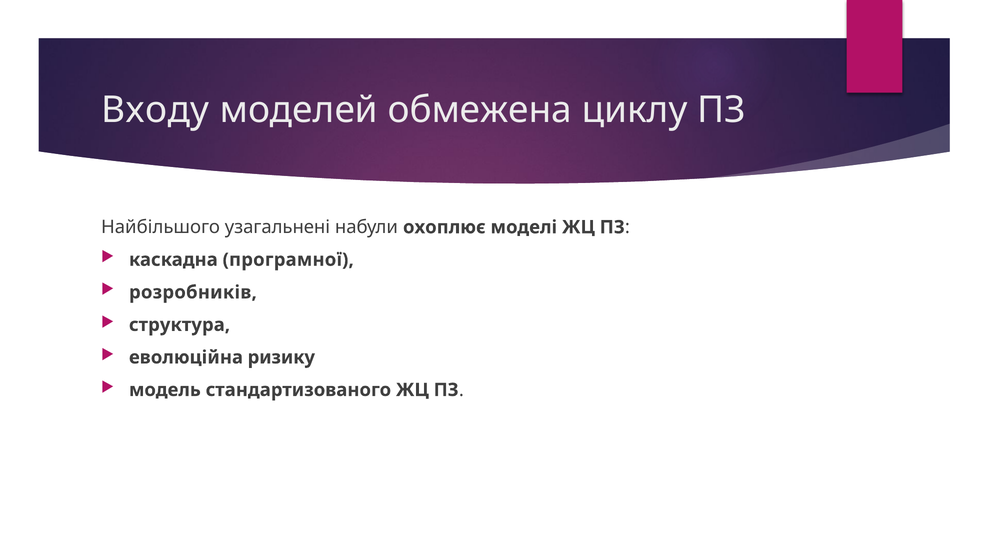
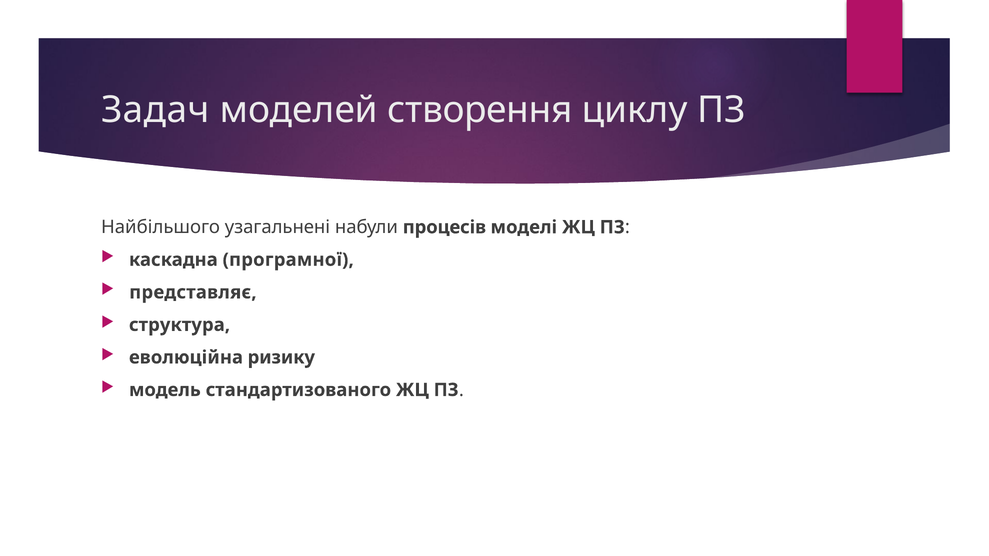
Входу: Входу -> Задач (155, 110)
обмежена: обмежена -> створення (480, 110)
охоплює: охоплює -> процесів (444, 227)
розробників: розробників -> представляє (193, 292)
